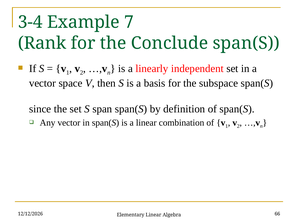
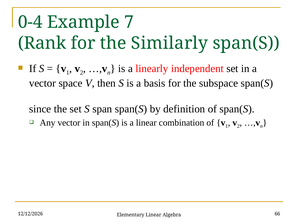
3-4: 3-4 -> 0-4 (30, 22)
Conclude: Conclude -> Similarly (169, 43)
